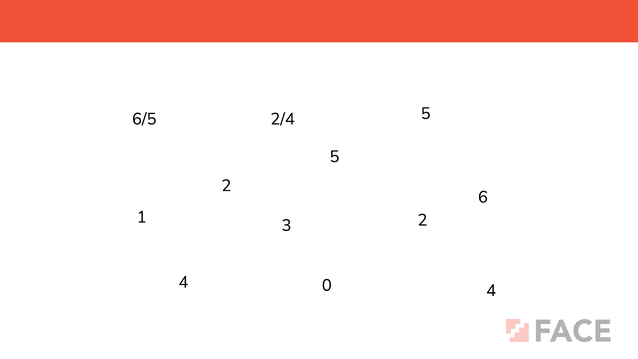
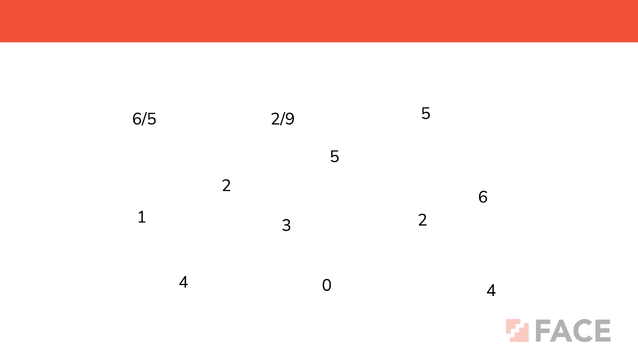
2/4: 2/4 -> 2/9 (283, 119)
